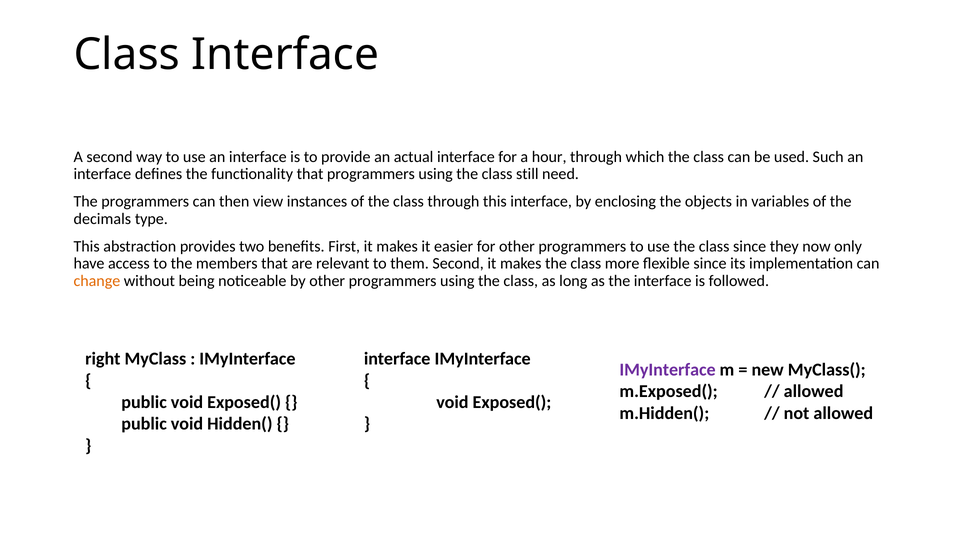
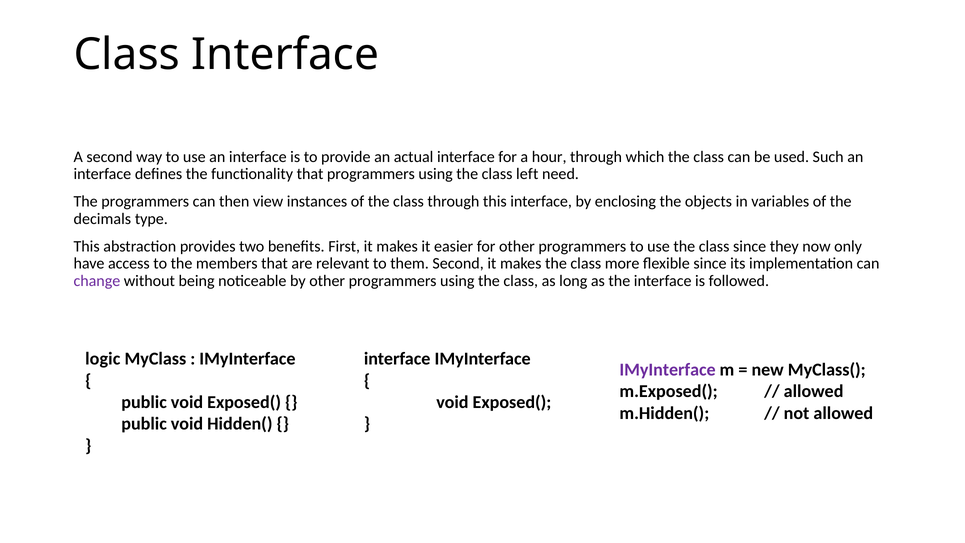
still: still -> left (527, 174)
change colour: orange -> purple (97, 281)
right: right -> logic (103, 359)
